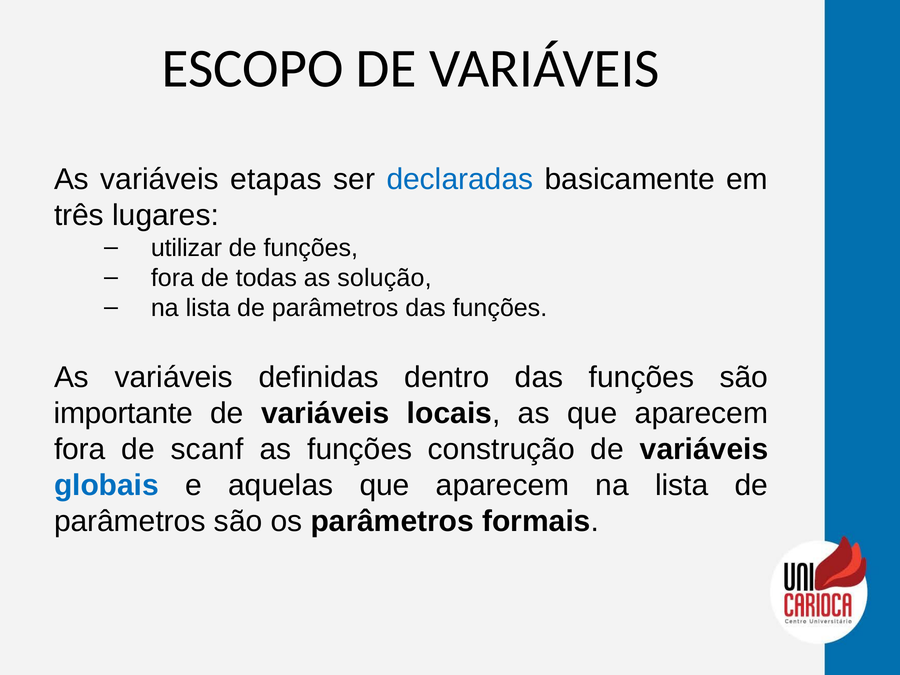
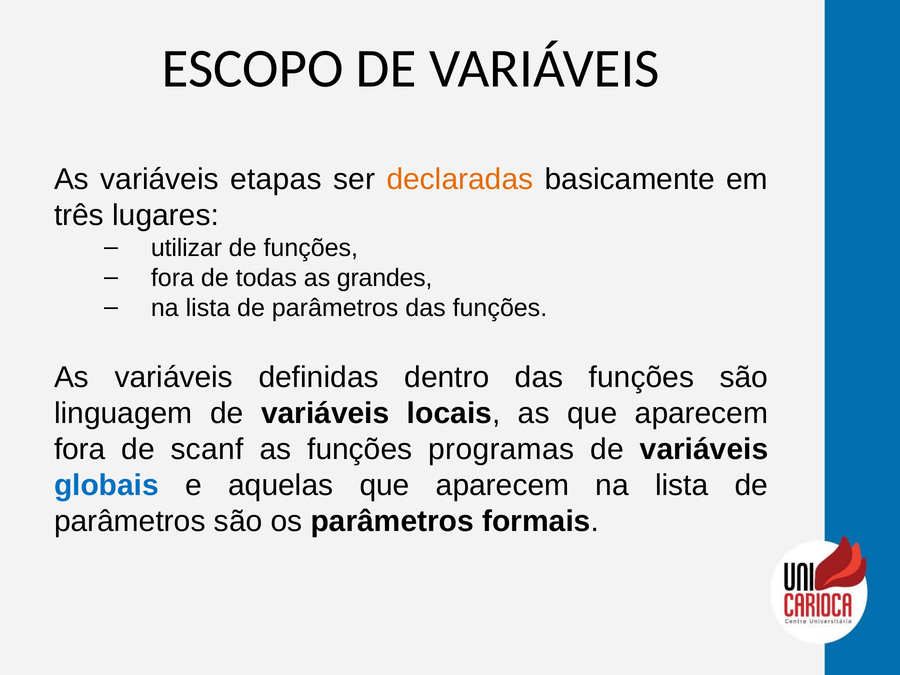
declaradas colour: blue -> orange (460, 179)
solução: solução -> grandes (385, 278)
importante: importante -> linguagem (123, 413)
construção: construção -> programas (501, 449)
